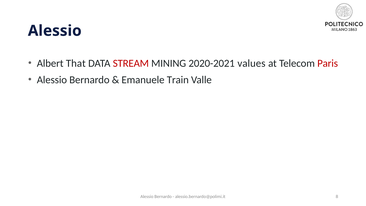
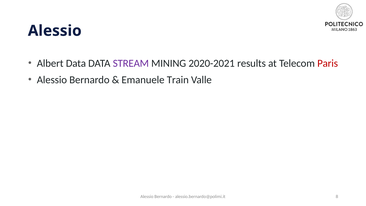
Albert That: That -> Data (76, 63)
STREAM colour: red -> purple (131, 63)
values: values -> results (252, 63)
